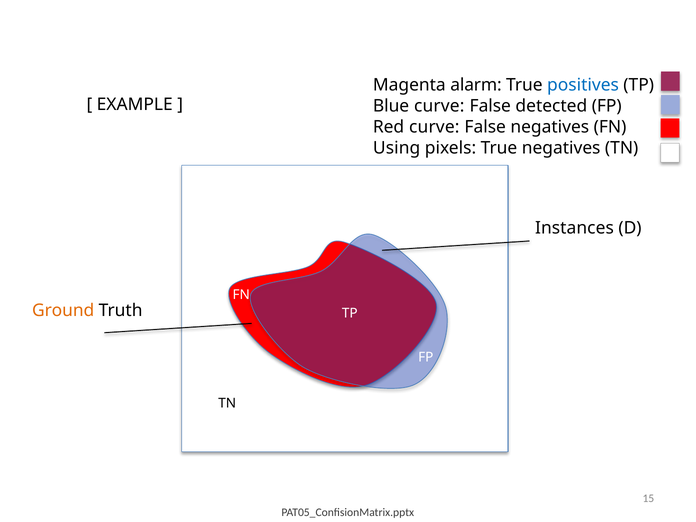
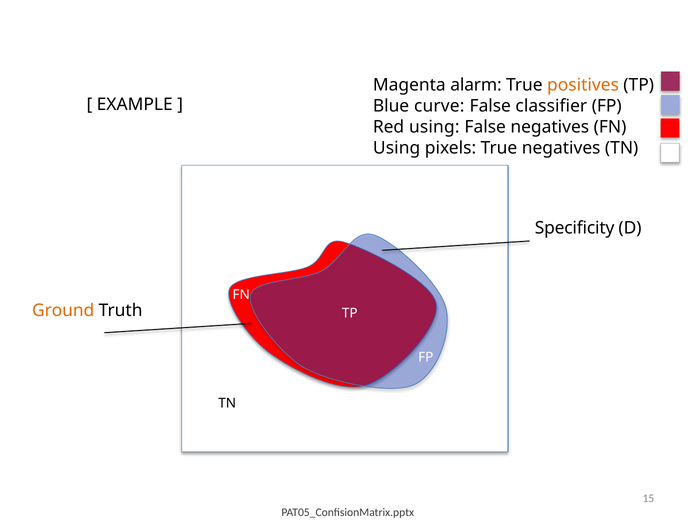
positives colour: blue -> orange (583, 85)
detected: detected -> classifier (551, 106)
Red curve: curve -> using (434, 127)
Instances: Instances -> Specificity (575, 228)
